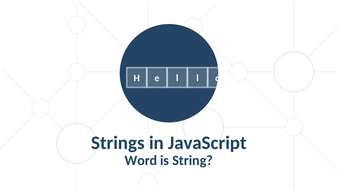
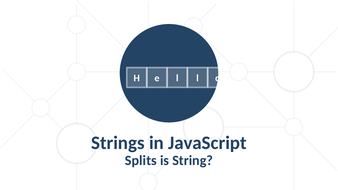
Word: Word -> Splits (141, 161)
